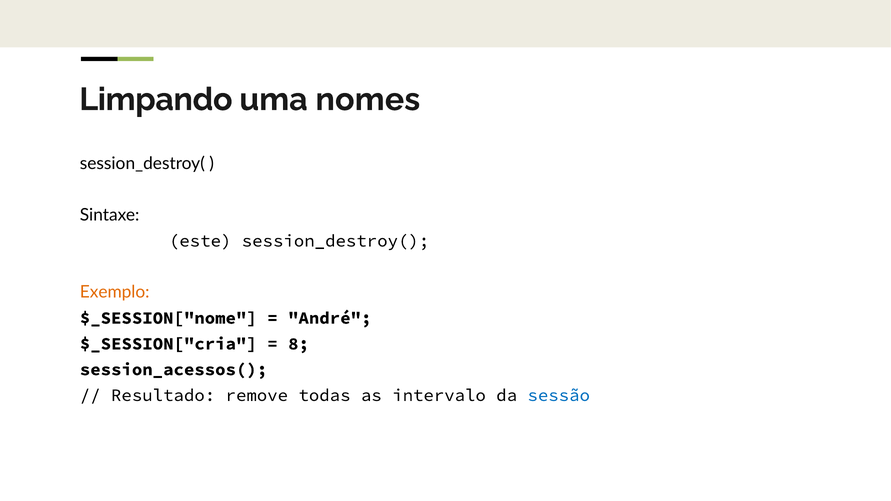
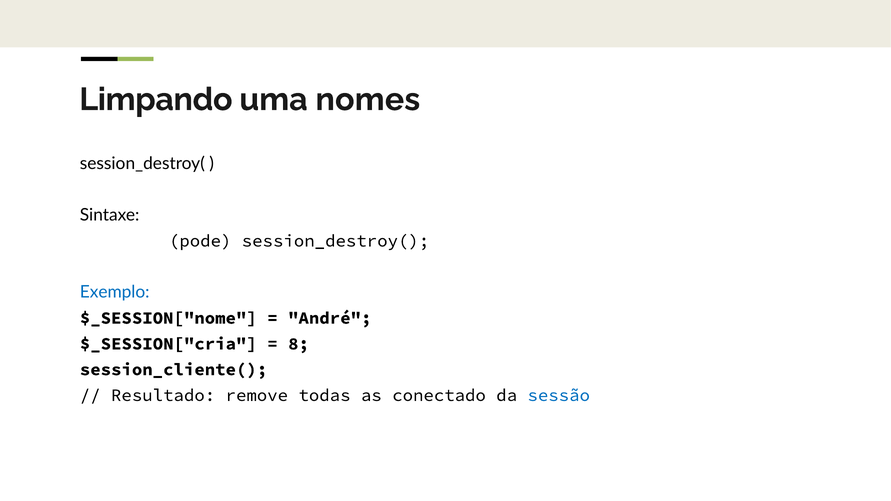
este: este -> pode (200, 241)
Exemplo colour: orange -> blue (115, 292)
session_acessos(: session_acessos( -> session_cliente( (174, 370)
intervalo: intervalo -> conectado (439, 395)
